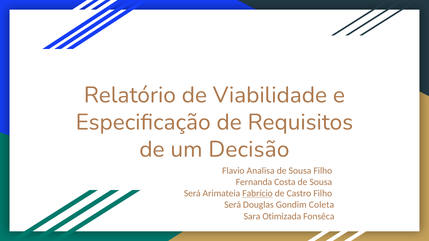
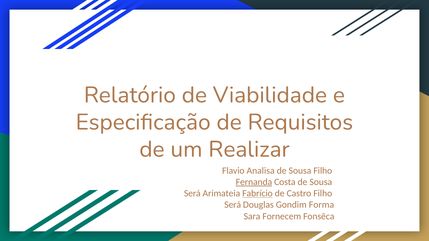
Decisão: Decisão -> Realizar (249, 149)
Fernanda underline: none -> present (254, 182)
Coleta: Coleta -> Forma (321, 205)
Otimizada: Otimizada -> Fornecem (282, 217)
